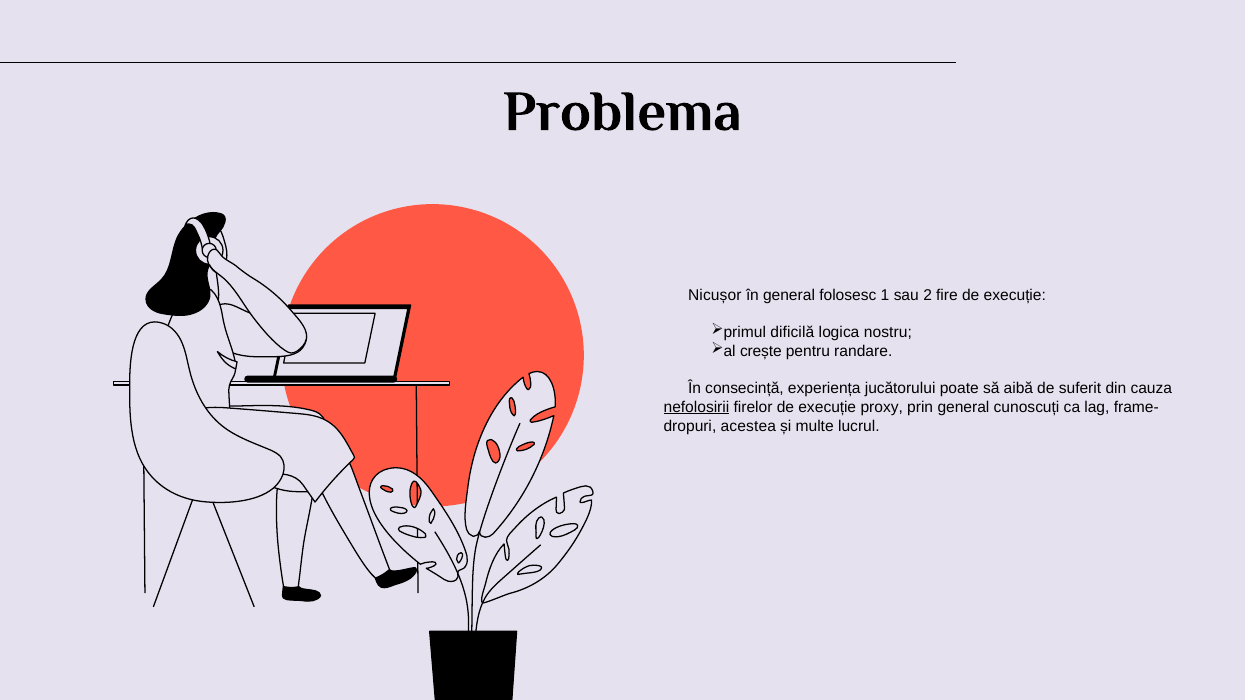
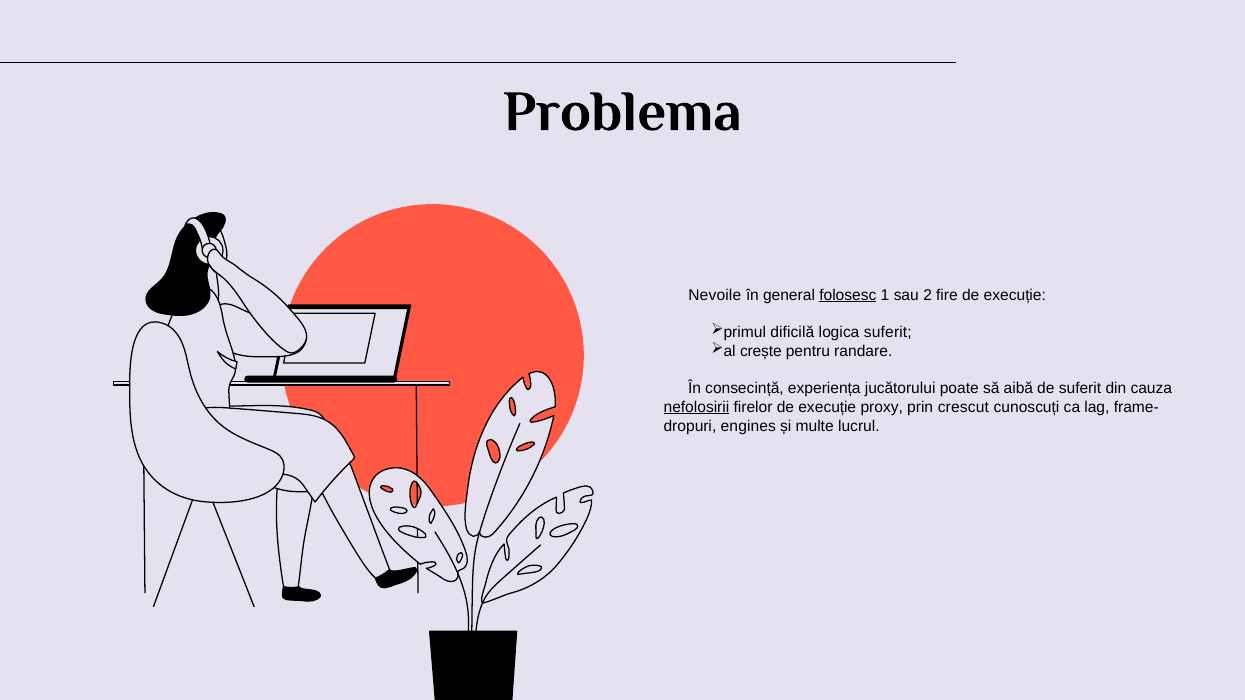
Nicușor: Nicușor -> Nevoile (715, 295)
folosesc underline: none -> present (848, 295)
logica nostru: nostru -> suferit (888, 332)
prin general: general -> crescut (963, 407)
acestea: acestea -> engines (748, 426)
